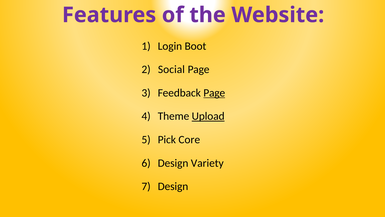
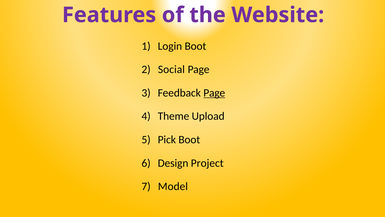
Upload underline: present -> none (208, 116)
Pick Core: Core -> Boot (189, 139)
Variety: Variety -> Project (207, 163)
Design: Design -> Model (173, 186)
